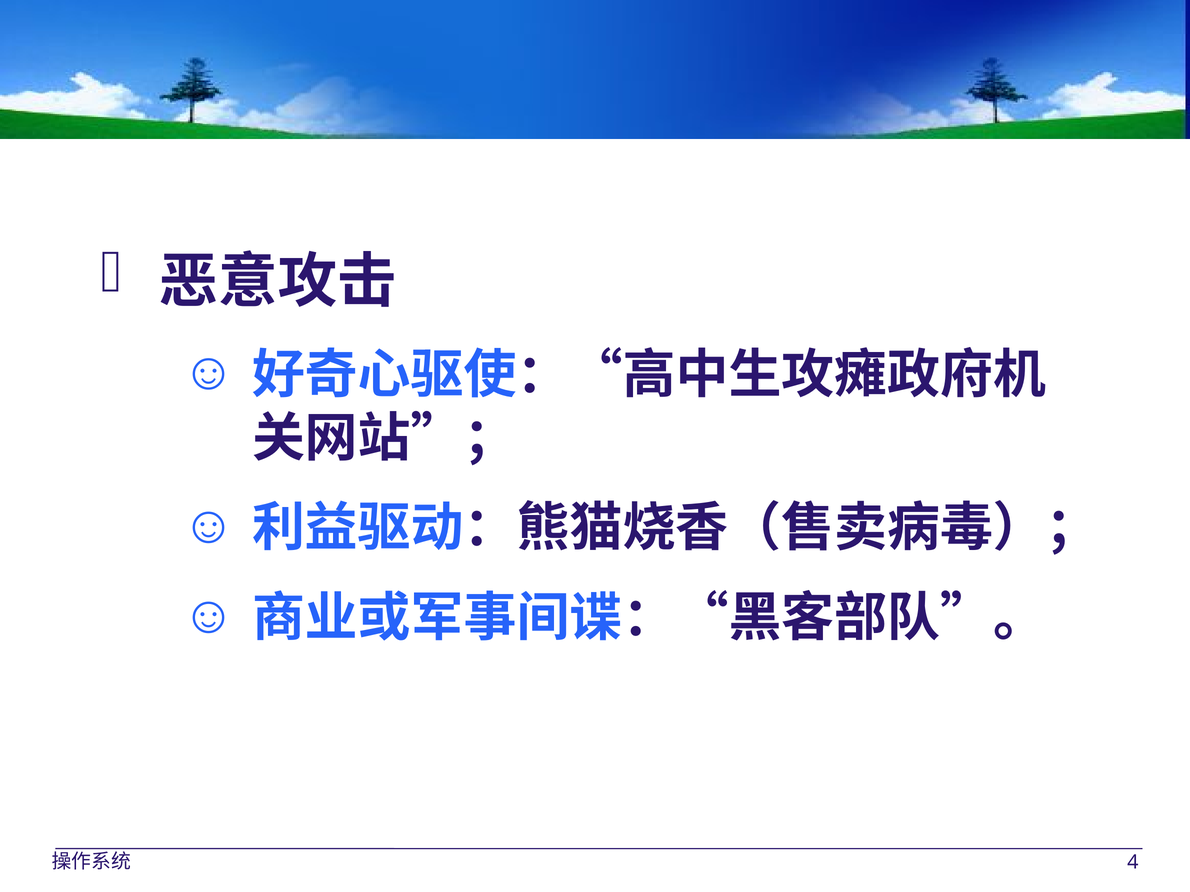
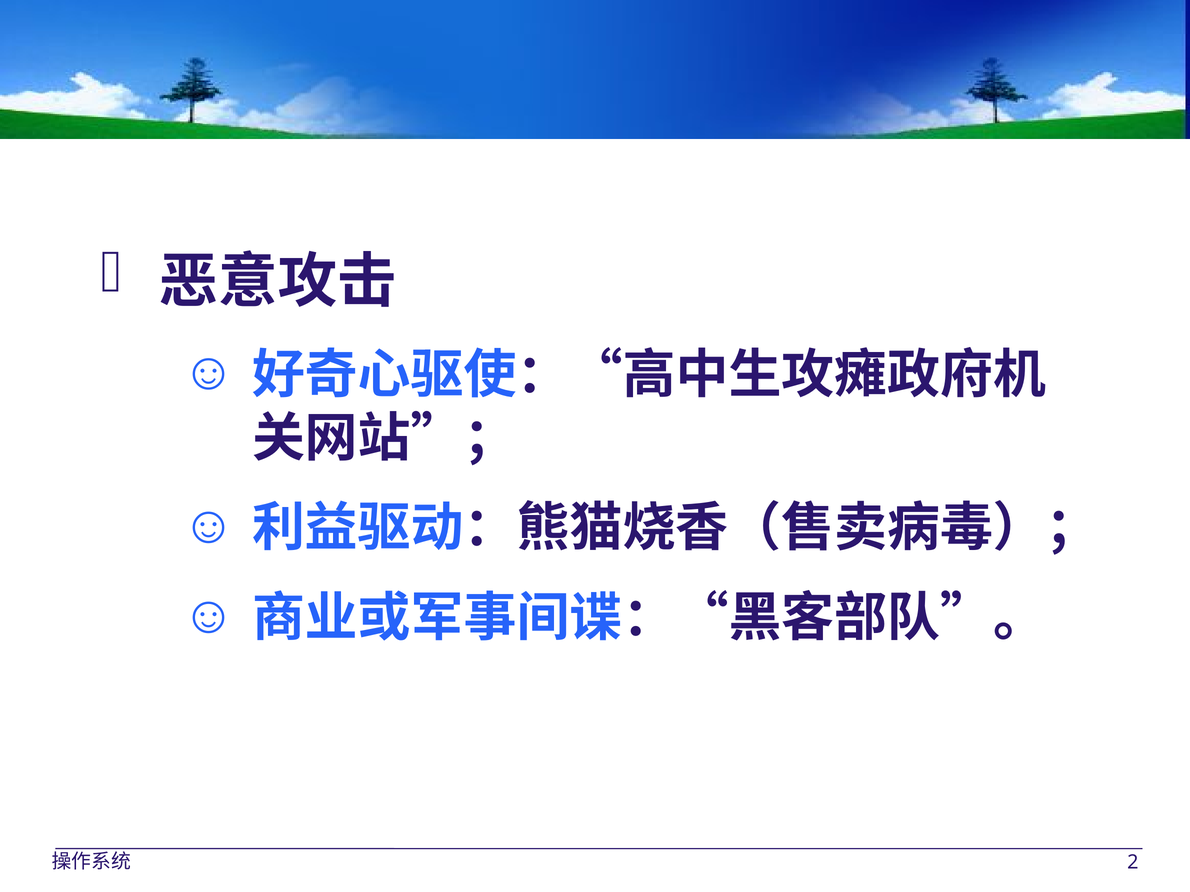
4: 4 -> 2 (1133, 863)
